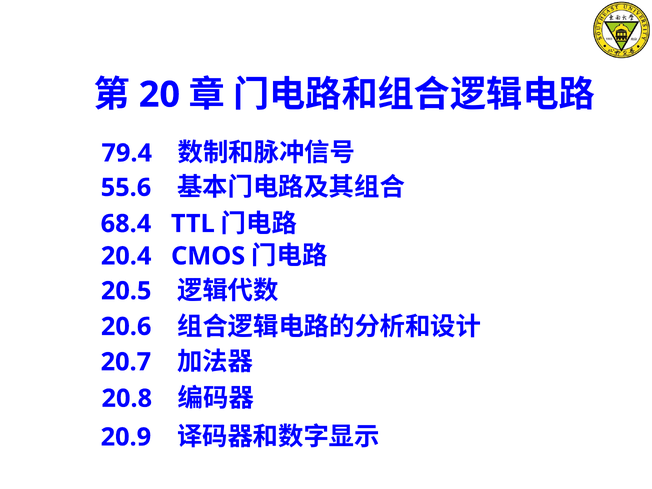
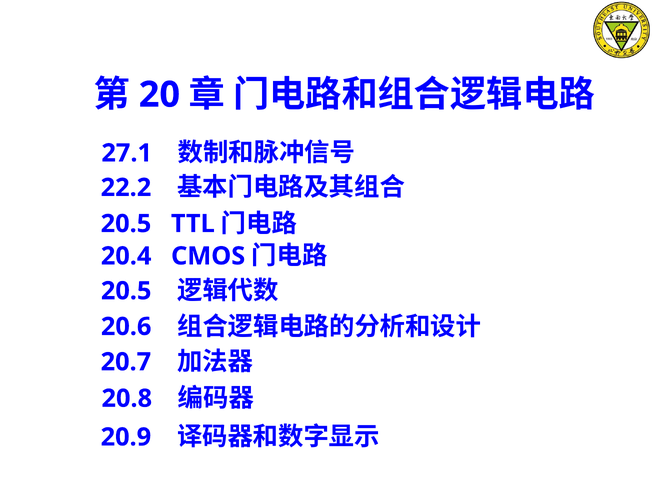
79.4: 79.4 -> 27.1 (127, 153)
55.6: 55.6 -> 22.2 (126, 188)
68.4: 68.4 -> 20.5 (126, 224)
